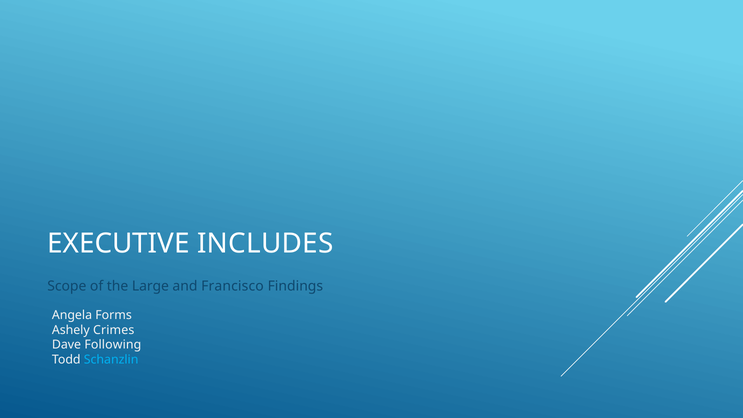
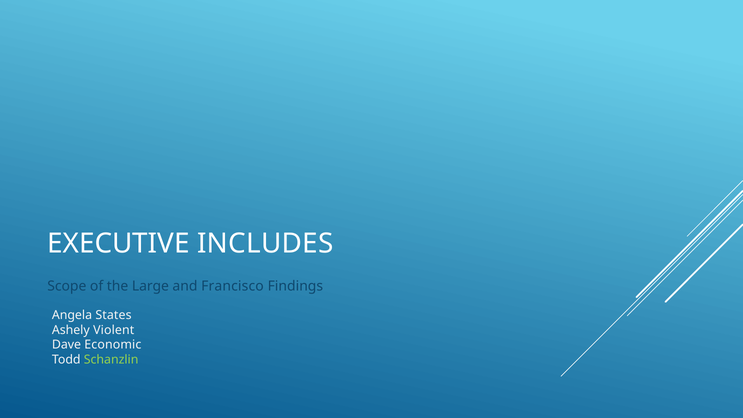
Forms: Forms -> States (114, 315)
Crimes: Crimes -> Violent (114, 330)
Following: Following -> Economic (113, 345)
Schanzlin colour: light blue -> light green (111, 360)
